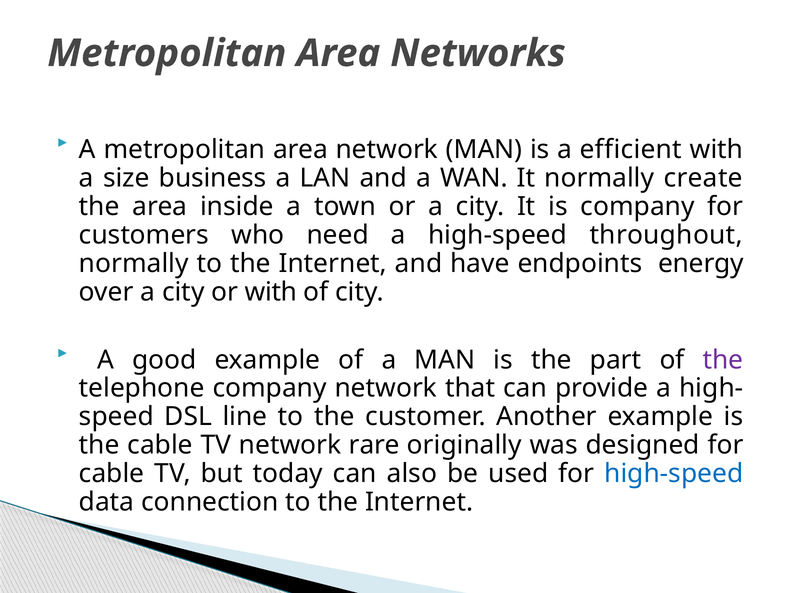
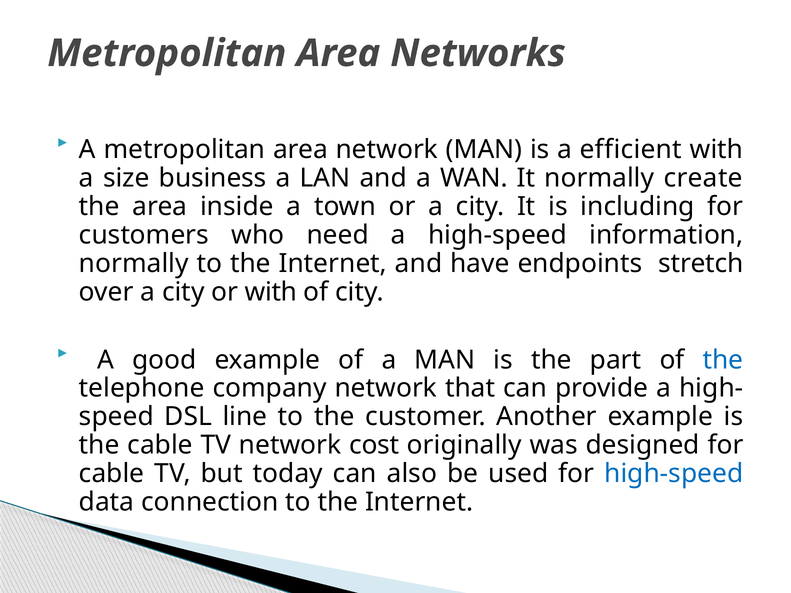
is company: company -> including (638, 207)
throughout: throughout -> information (666, 235)
energy: energy -> stretch (701, 264)
the colour: purple -> blue (723, 360)
rare: rare -> cost (374, 445)
